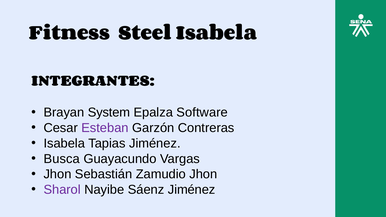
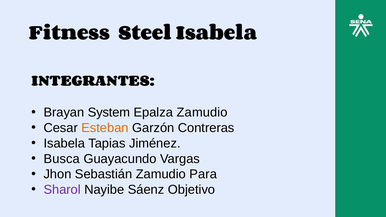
Epalza Software: Software -> Zamudio (202, 113)
Esteban colour: purple -> orange (105, 128)
Zamudio Jhon: Jhon -> Para (203, 174)
Sáenz Jiménez: Jiménez -> Objetivo (192, 190)
